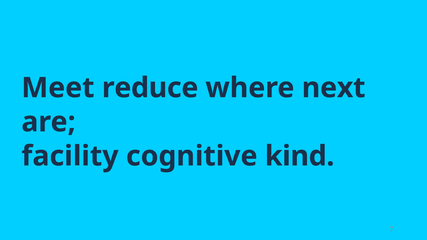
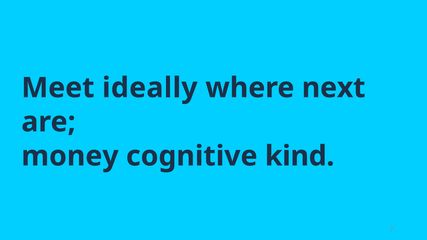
reduce: reduce -> ideally (150, 88)
facility: facility -> money (70, 156)
